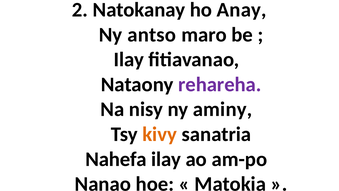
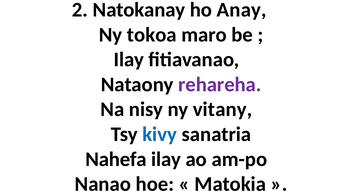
antso: antso -> tokoa (152, 35)
aminy: aminy -> vitany (222, 109)
kivy colour: orange -> blue (160, 134)
